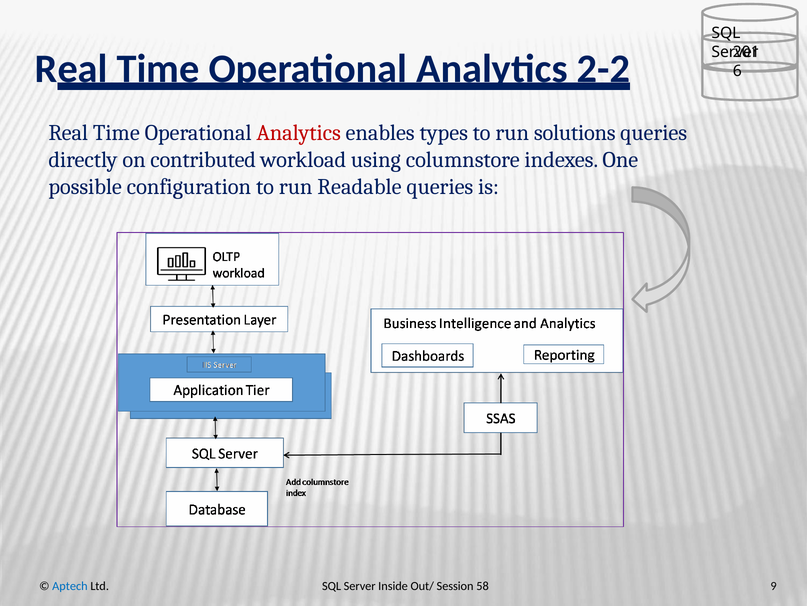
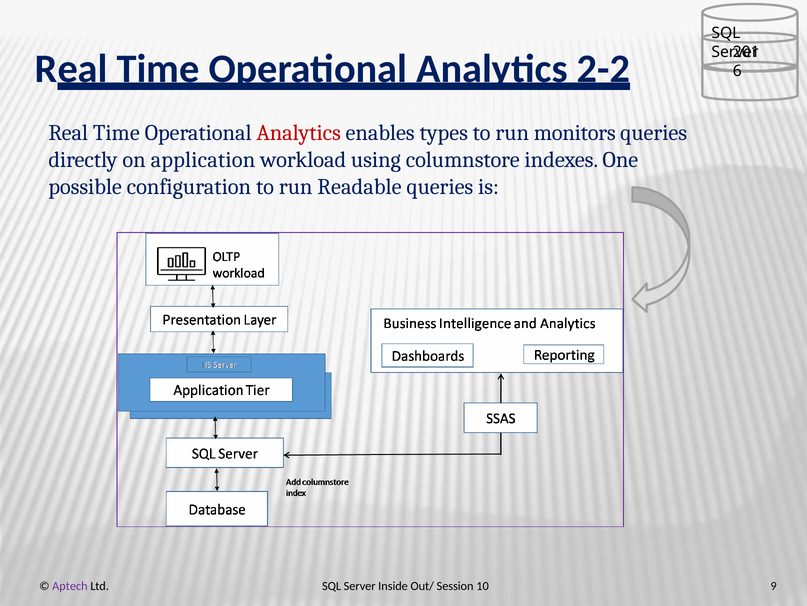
solutions: solutions -> monitors (575, 133)
contributed: contributed -> application (203, 160)
Aptech colour: blue -> purple (70, 585)
58: 58 -> 10 (483, 585)
